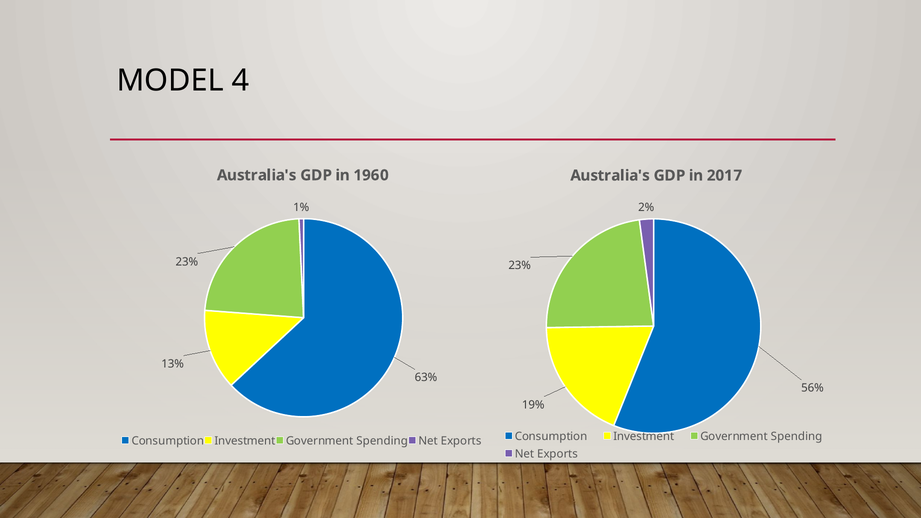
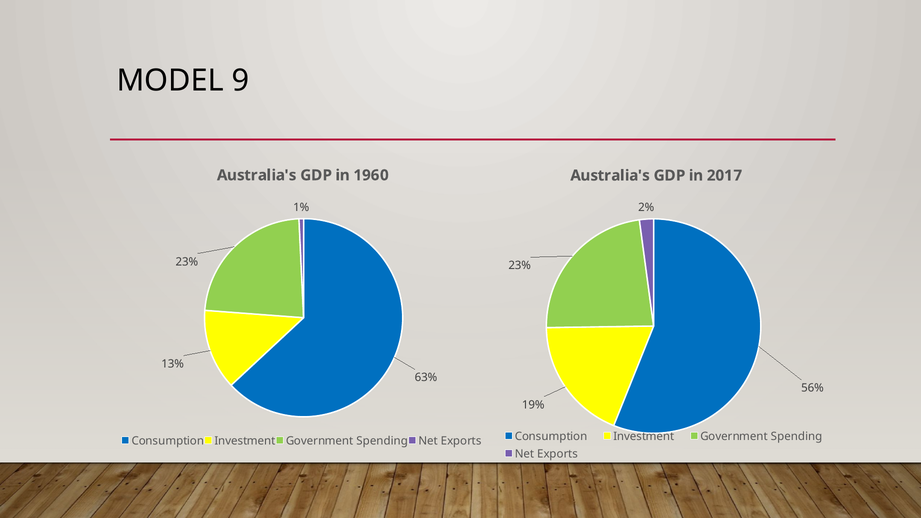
4: 4 -> 9 (241, 81)
